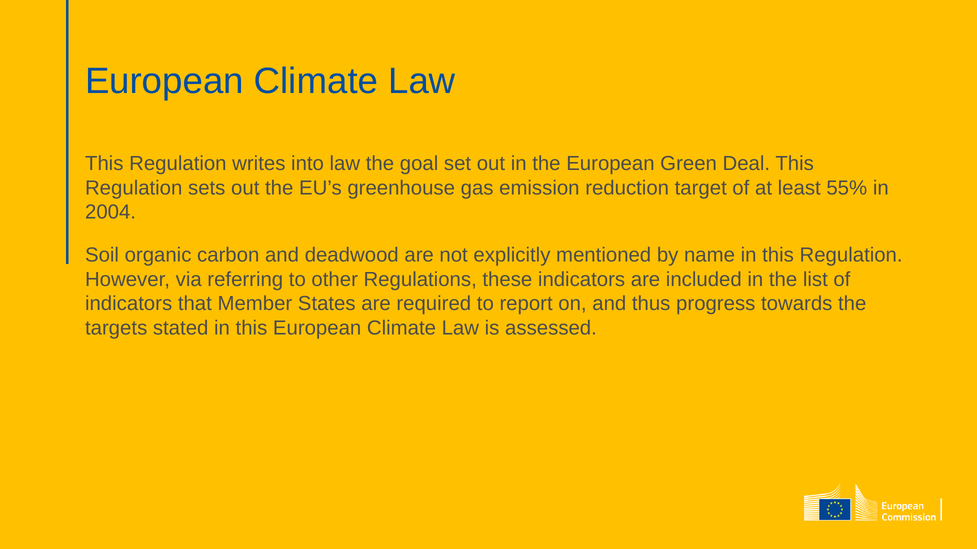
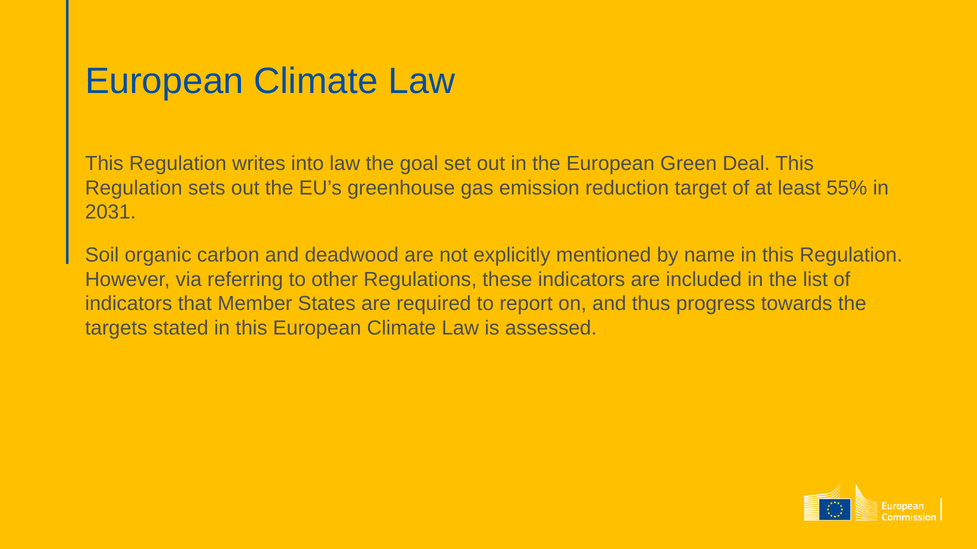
2004: 2004 -> 2031 (111, 212)
